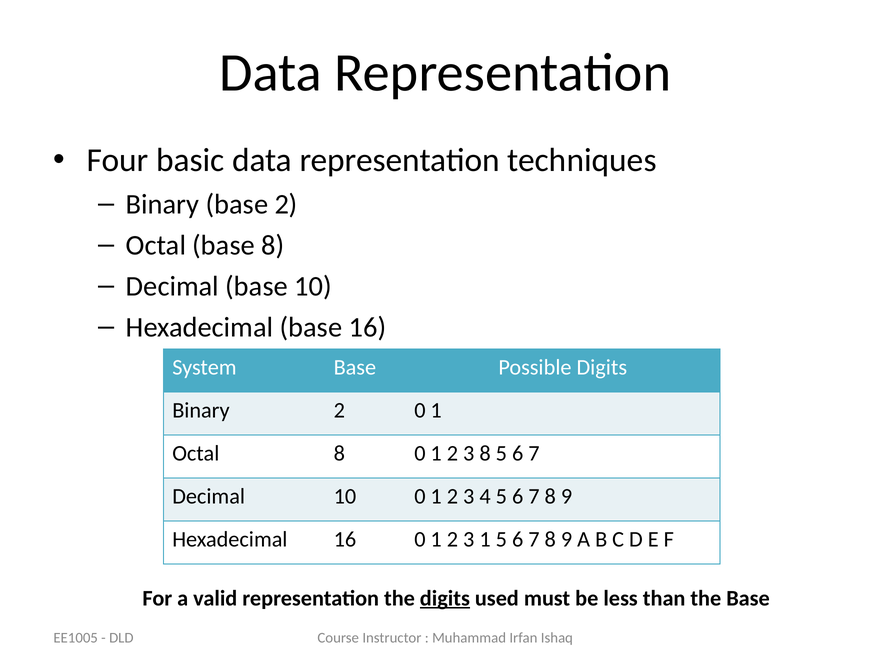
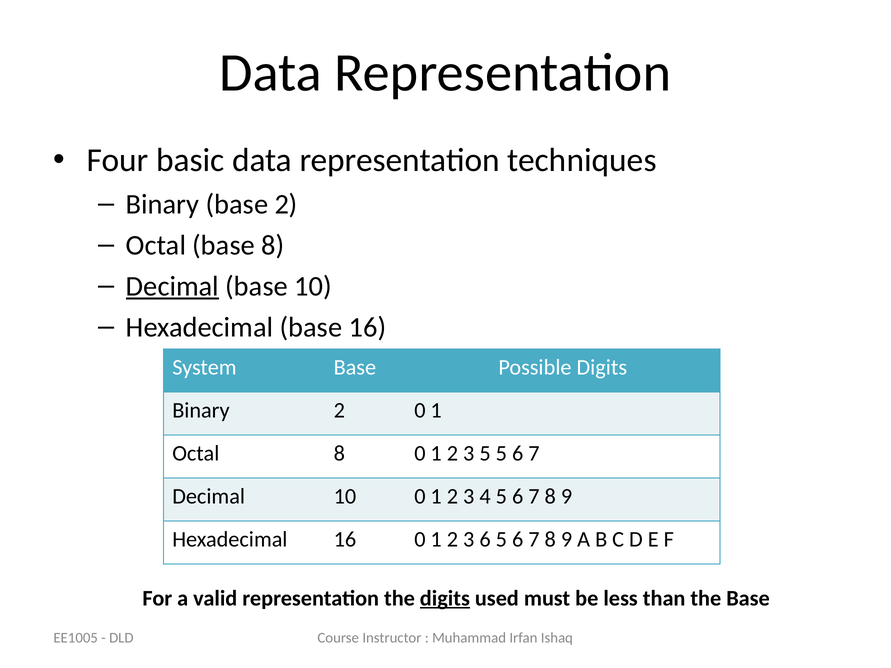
Decimal underline: none -> present (172, 286)
3 8: 8 -> 5 (485, 453)
3 1: 1 -> 6 (485, 539)
